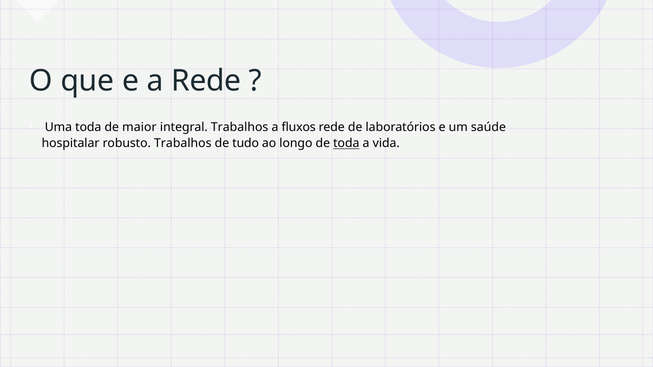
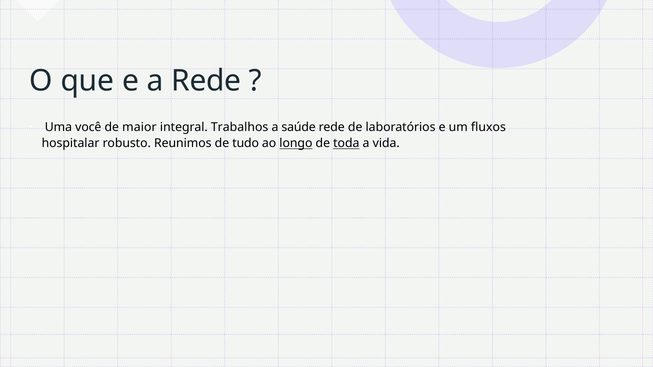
Uma toda: toda -> você (88, 127)
fluxos: fluxos -> saúde (299, 127)
saúde: saúde -> fluxos (488, 127)
robusto Trabalhos: Trabalhos -> Reunimos (183, 144)
longo underline: none -> present (296, 144)
